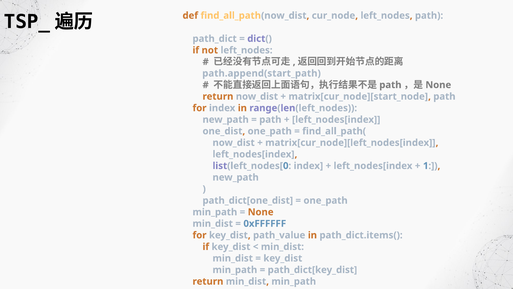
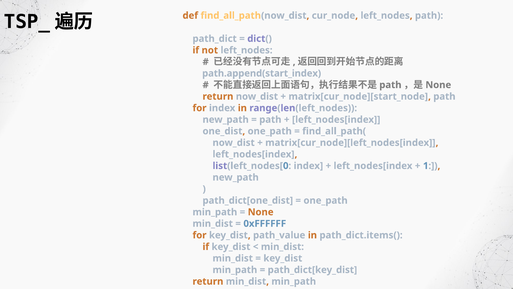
path.append(start_path: path.append(start_path -> path.append(start_index (262, 73)
